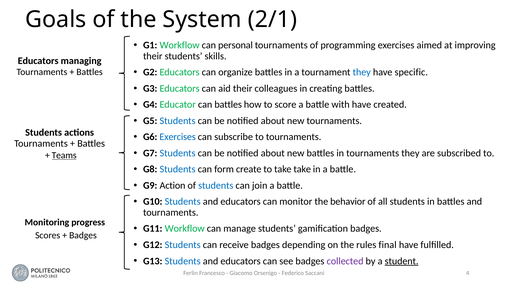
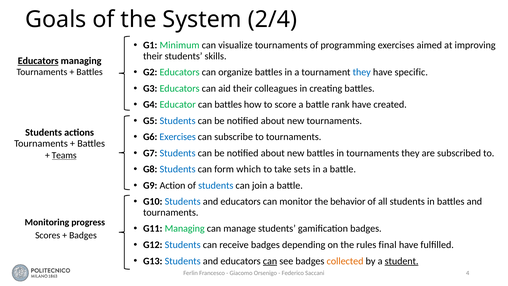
2/1: 2/1 -> 2/4 (272, 19)
G1 Workflow: Workflow -> Minimum (180, 45)
personal: personal -> visualize (235, 45)
Educators underline: none -> present (38, 61)
with: with -> rank (341, 105)
create: create -> which (249, 169)
take take: take -> sets (302, 169)
G11 Workflow: Workflow -> Managing (185, 228)
can underline: none -> present (270, 261)
collected colour: purple -> orange (345, 261)
